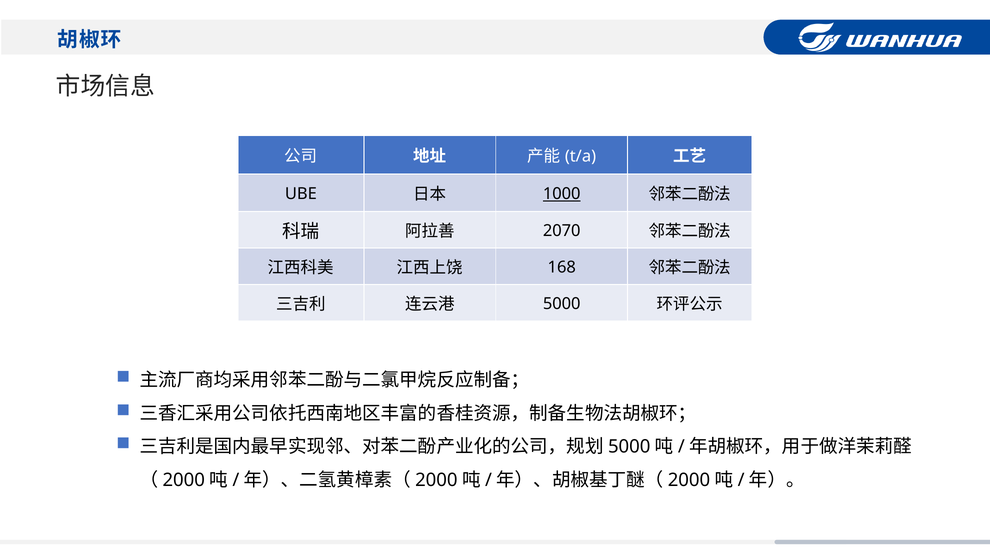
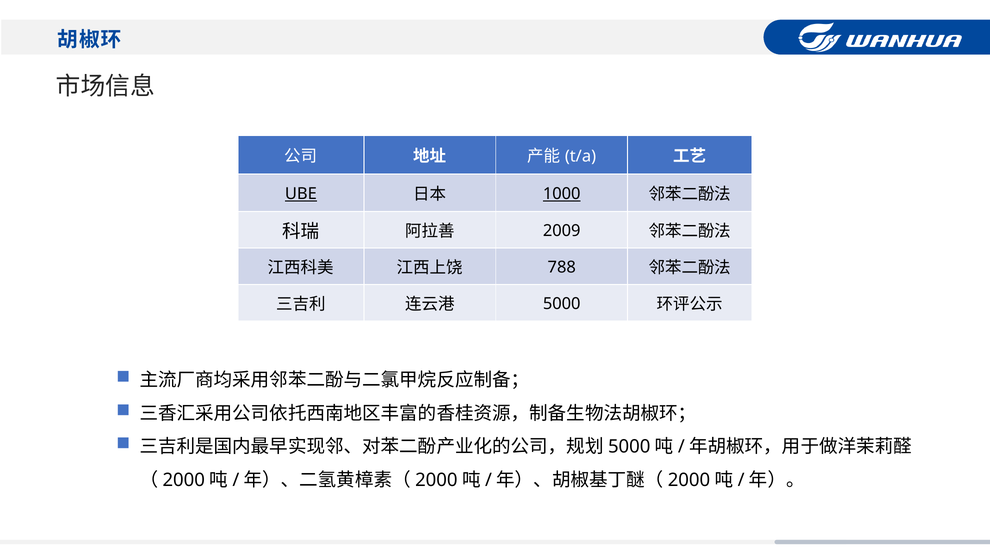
UBE underline: none -> present (301, 194)
2070: 2070 -> 2009 (562, 231)
168: 168 -> 788 (562, 267)
